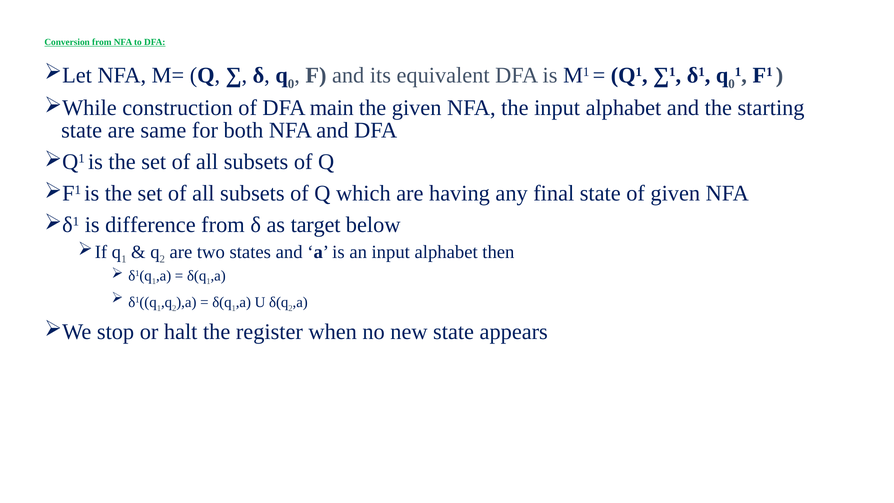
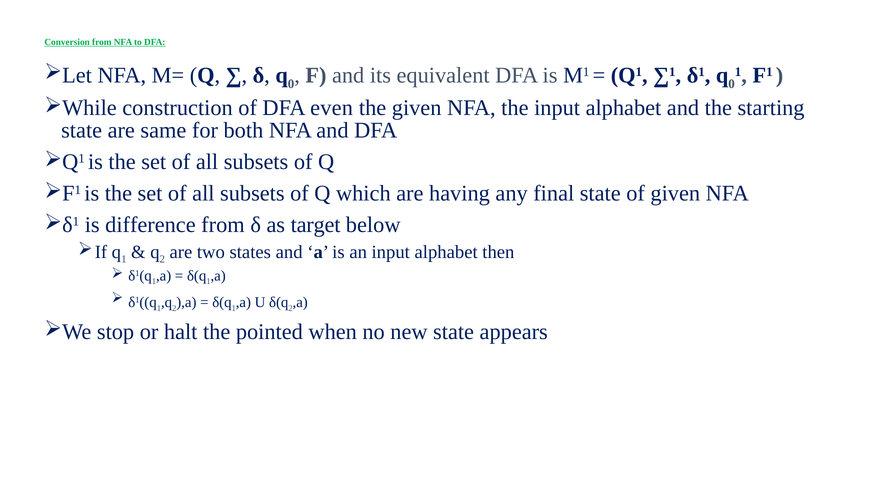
main: main -> even (332, 108)
register: register -> pointed (269, 332)
